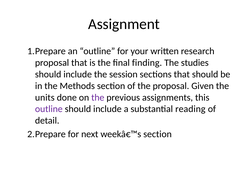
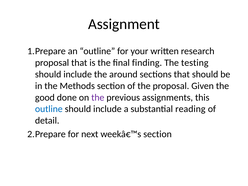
studies: studies -> testing (195, 63)
session: session -> around (123, 74)
units: units -> good (45, 97)
outline colour: purple -> blue (49, 109)
